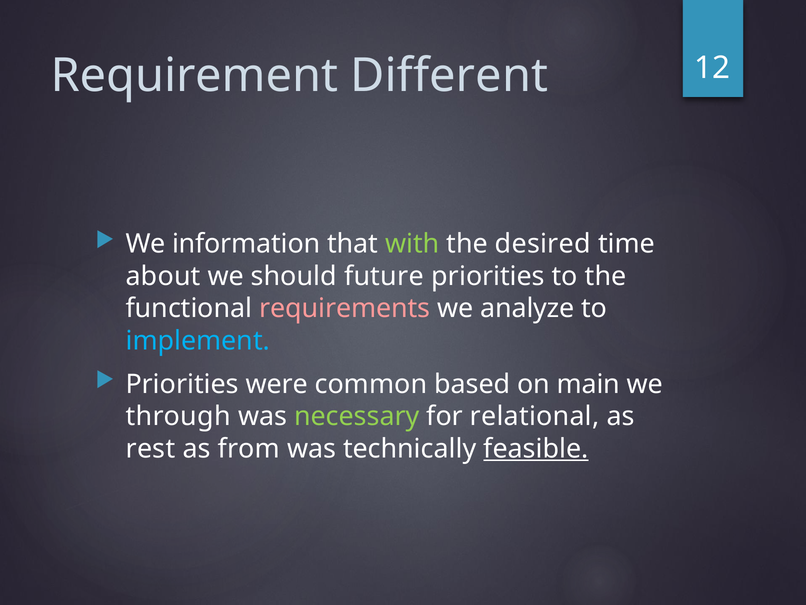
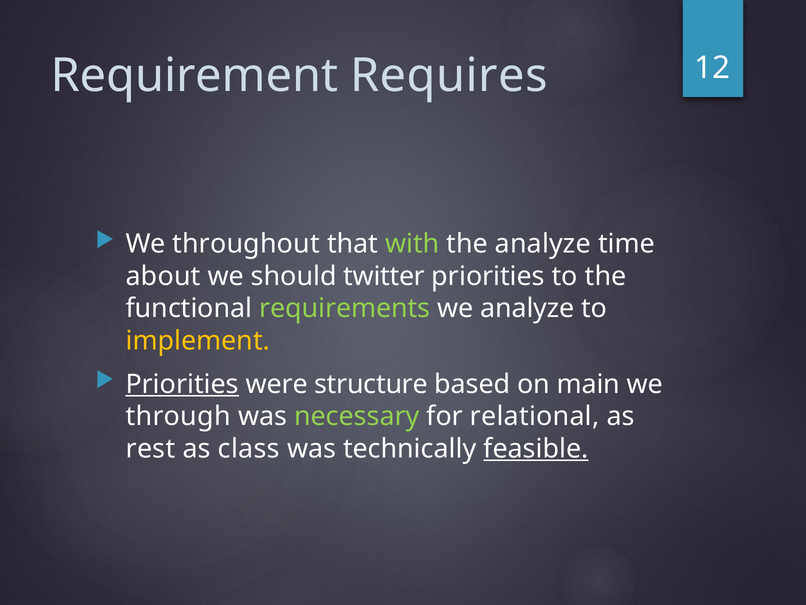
Different: Different -> Requires (449, 75)
information: information -> throughout (246, 244)
the desired: desired -> analyze (543, 244)
future: future -> twitter (384, 276)
requirements colour: pink -> light green (345, 308)
implement colour: light blue -> yellow (198, 340)
Priorities underline: none -> present (182, 384)
common: common -> structure (371, 384)
from: from -> class (249, 448)
